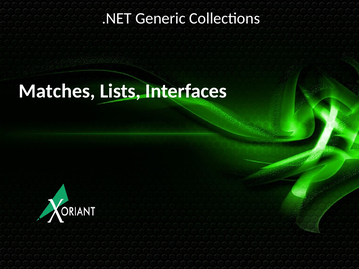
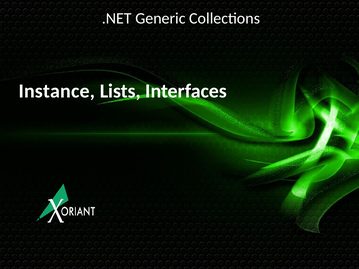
Matches: Matches -> Instance (57, 91)
